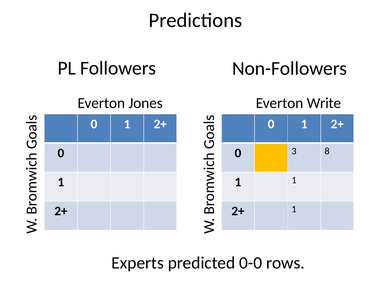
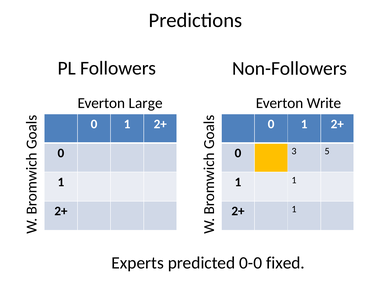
Jones: Jones -> Large (146, 103)
8: 8 -> 5 (327, 151)
rows: rows -> fixed (285, 263)
